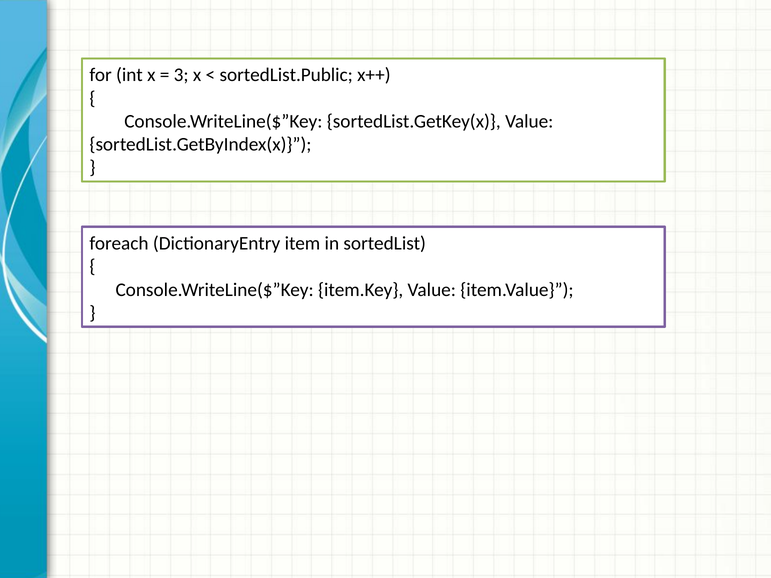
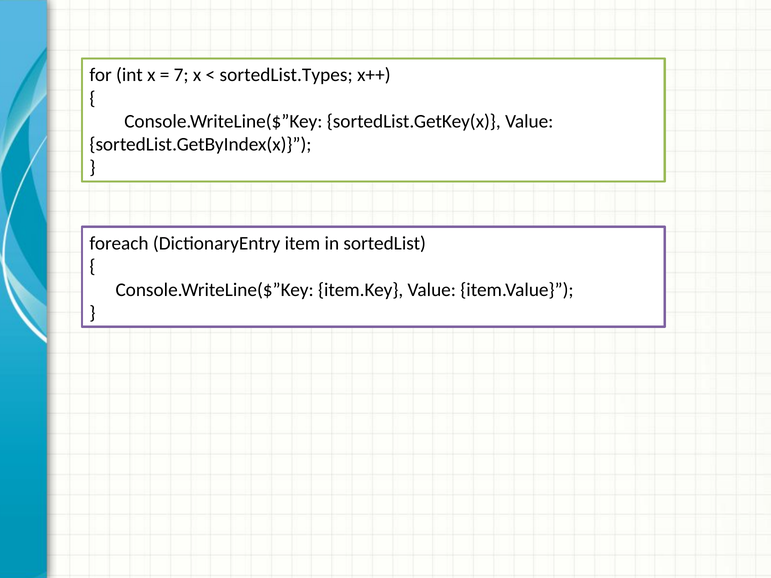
3: 3 -> 7 (181, 75)
sortedList.Public: sortedList.Public -> sortedList.Types (286, 75)
